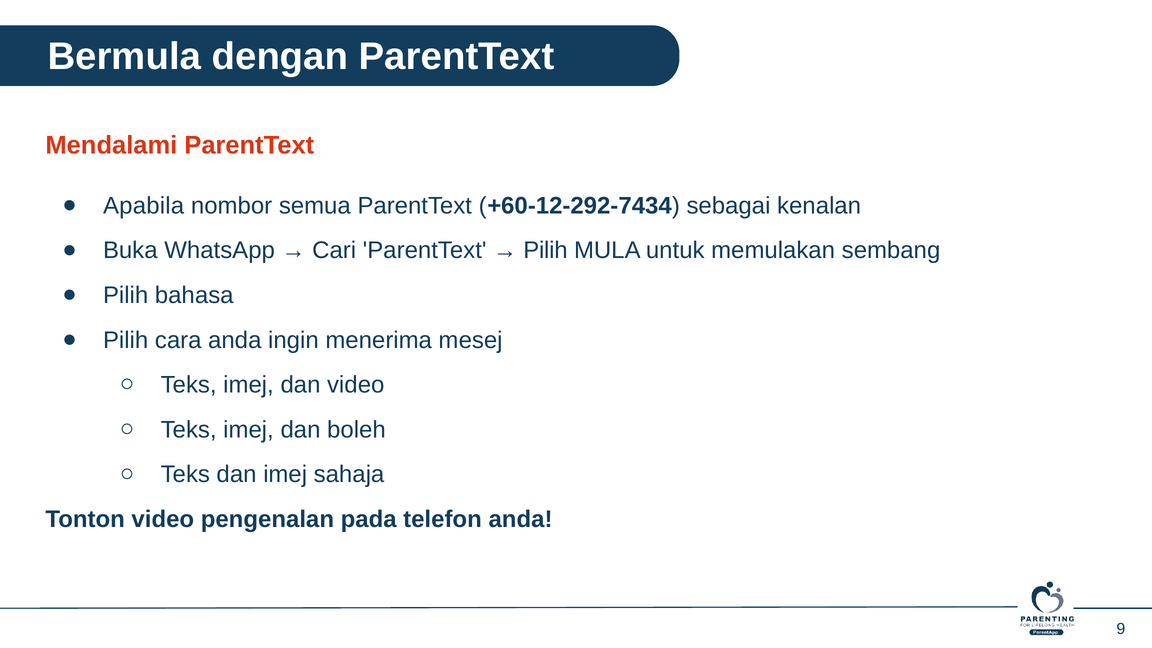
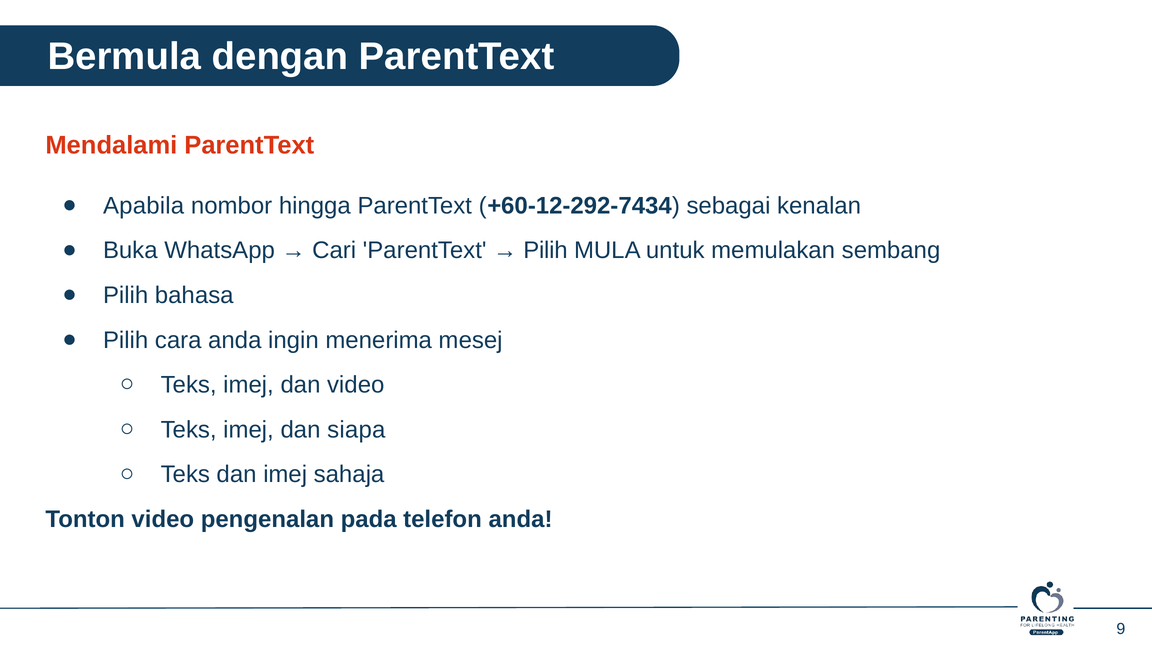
semua: semua -> hingga (315, 206)
boleh: boleh -> siapa (356, 430)
